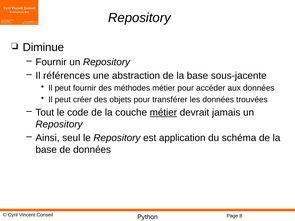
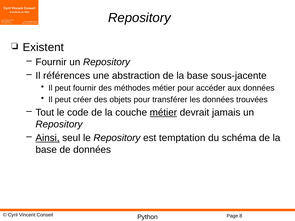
Diminue: Diminue -> Existent (43, 47)
Ainsi underline: none -> present (48, 138)
application: application -> temptation (182, 138)
